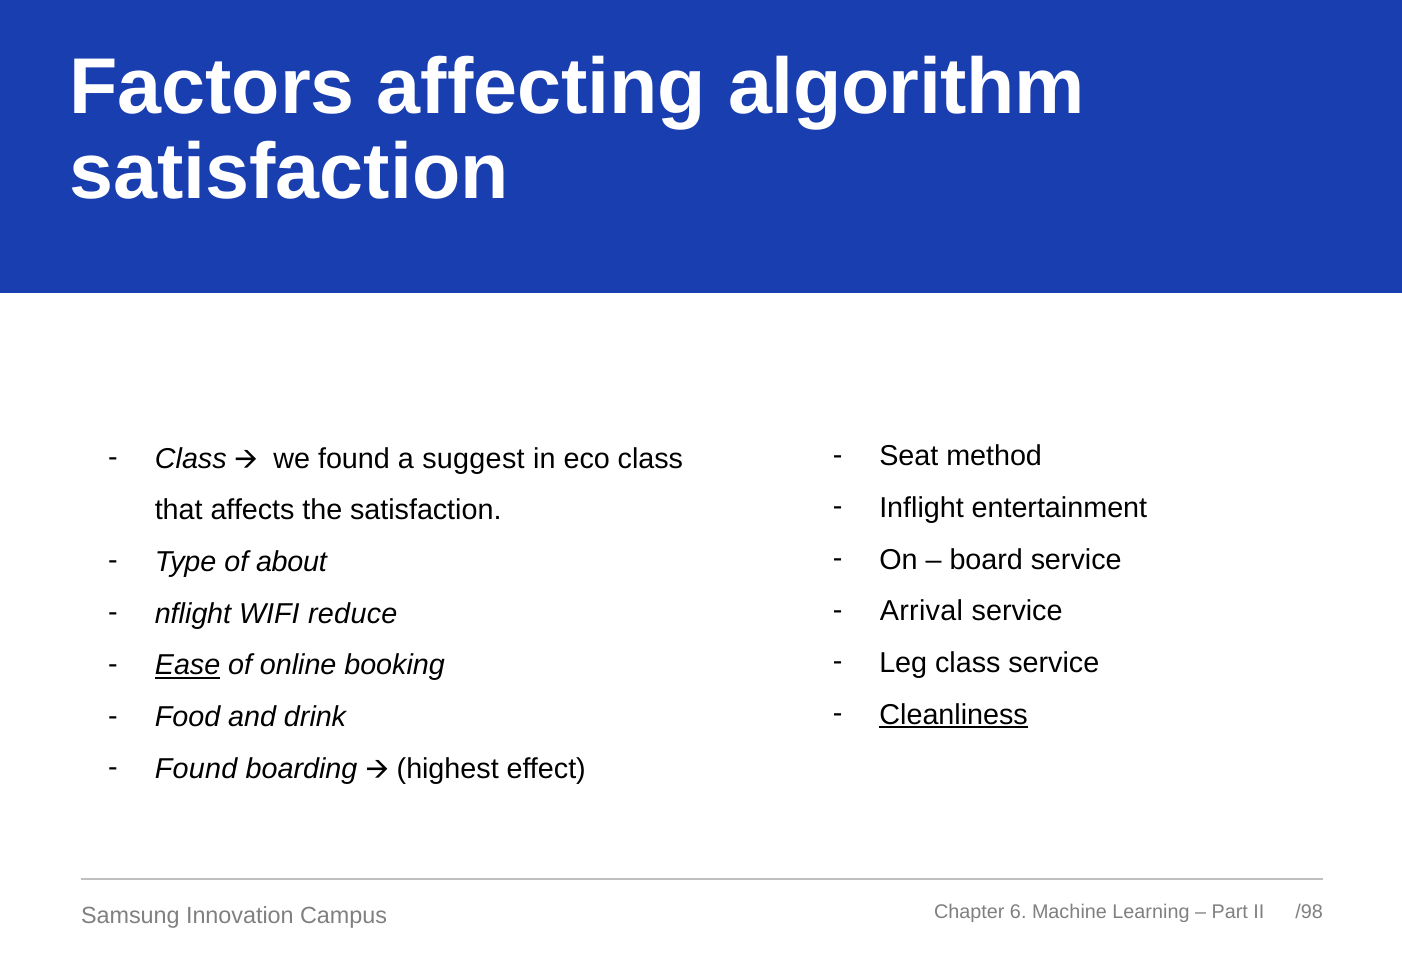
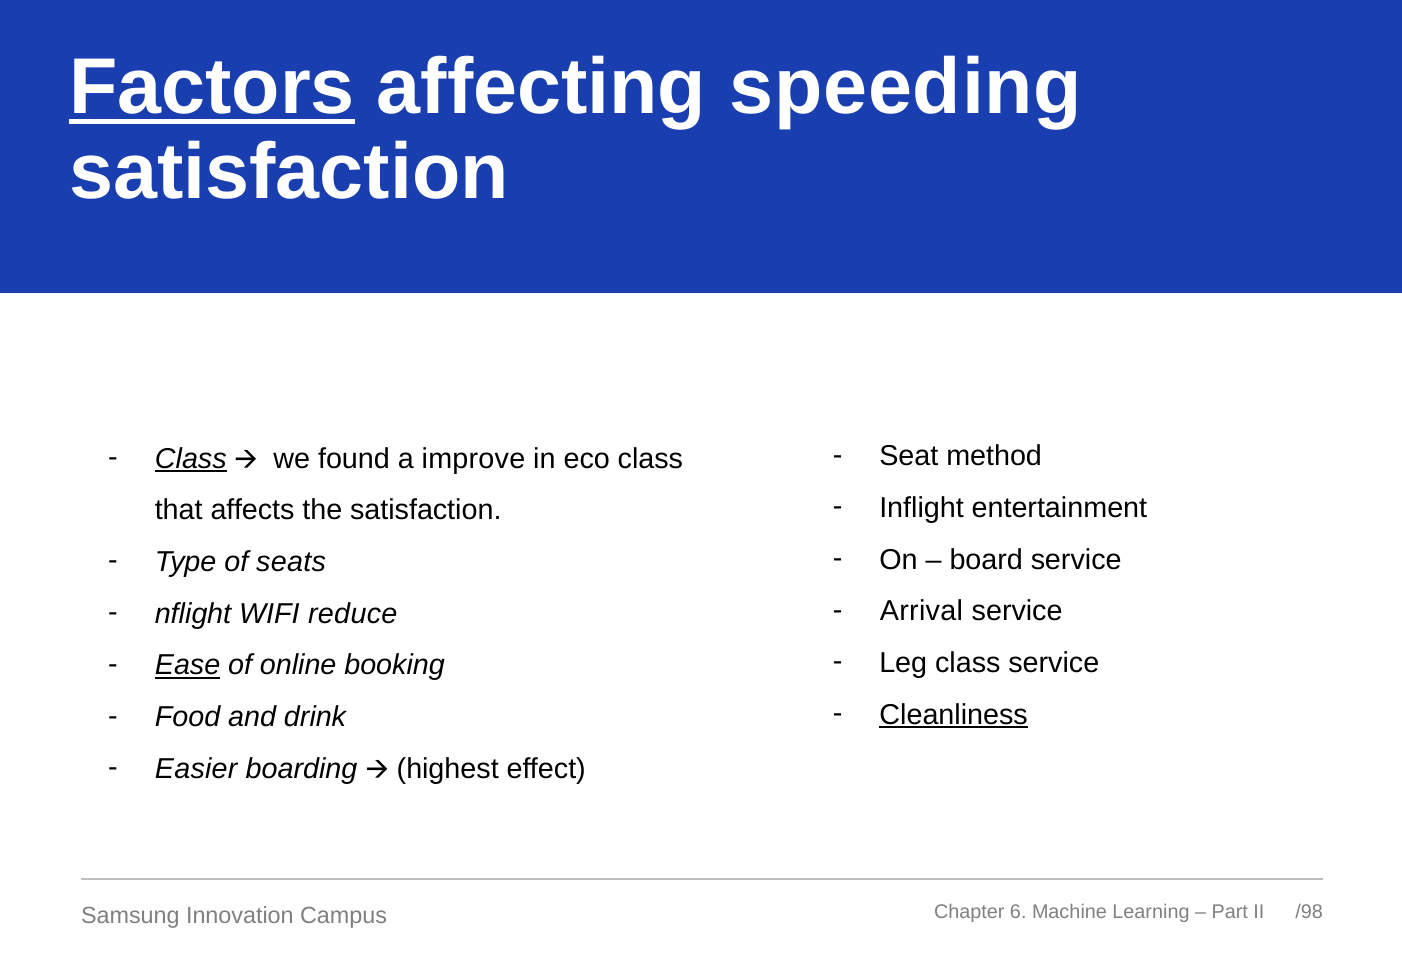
Factors underline: none -> present (212, 87)
algorithm: algorithm -> speeding (906, 87)
Class underline: none -> present (191, 459)
suggest: suggest -> improve (473, 459)
about: about -> seats (291, 562)
Found: Found -> Easier (196, 769)
